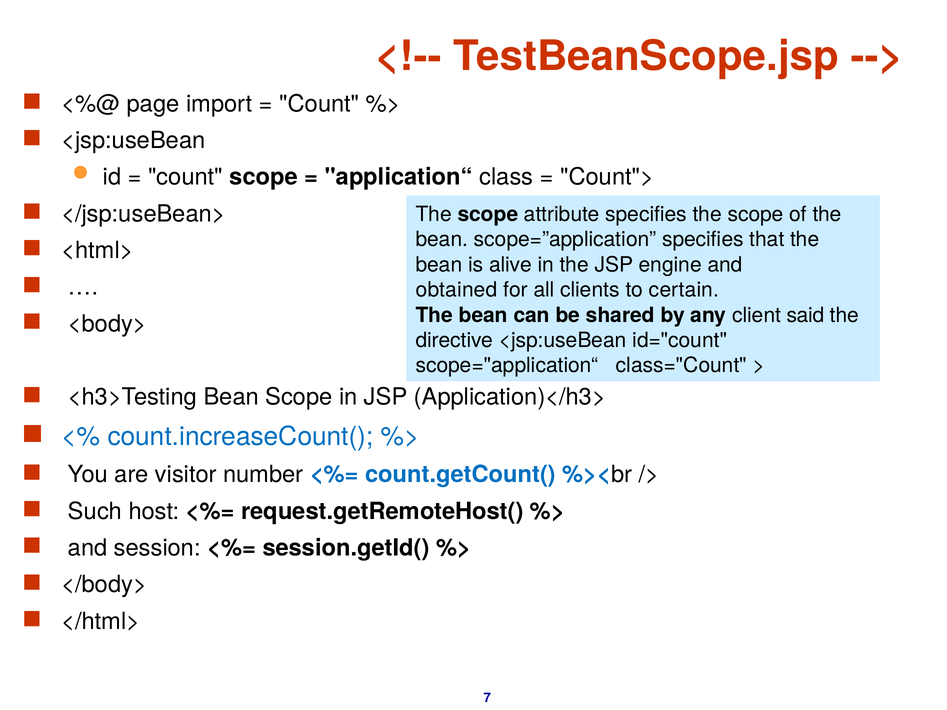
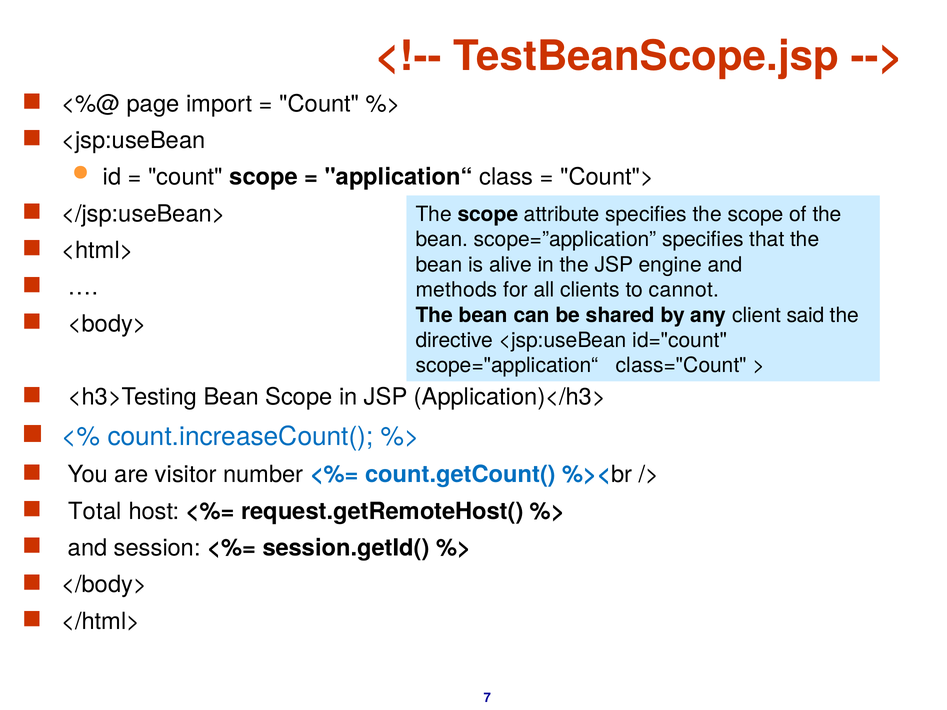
obtained: obtained -> methods (457, 290)
certain: certain -> cannot (684, 290)
Such: Such -> Total (95, 511)
